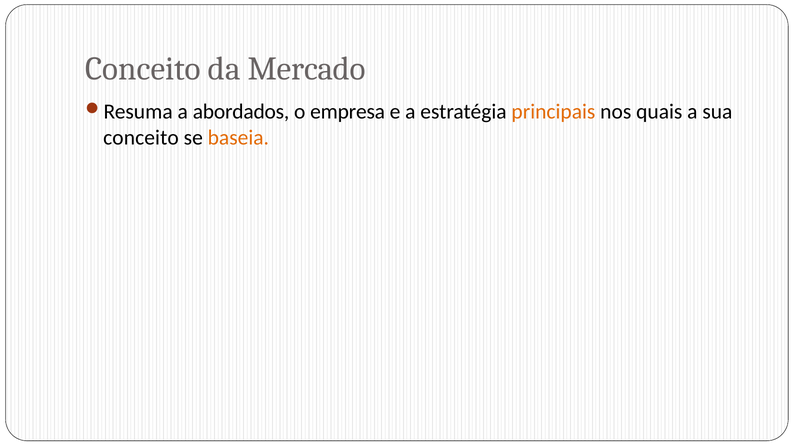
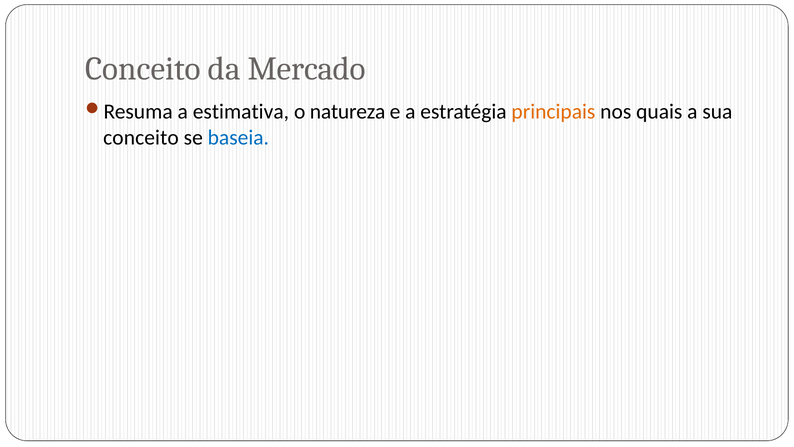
abordados: abordados -> estimativa (241, 112)
empresa: empresa -> natureza (348, 112)
baseia colour: orange -> blue (238, 137)
